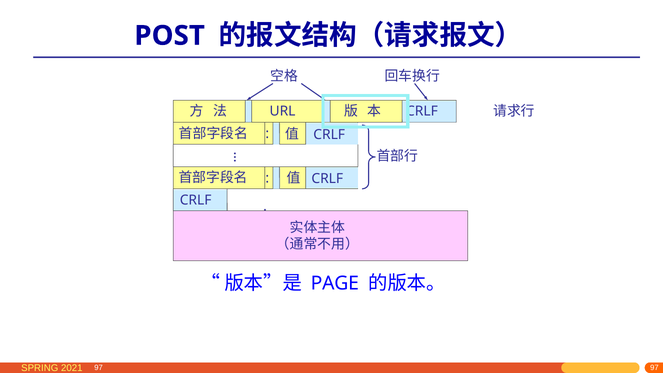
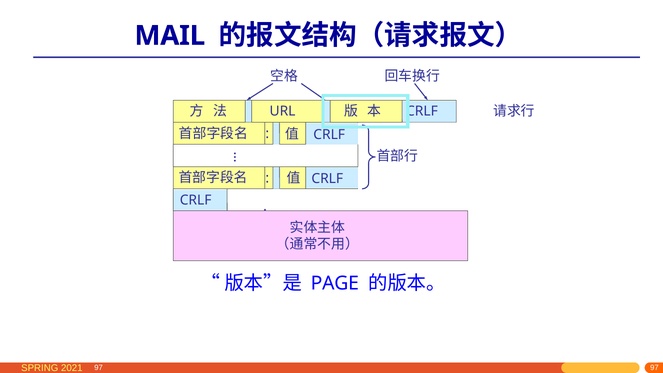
POST: POST -> MAIL (170, 36)
